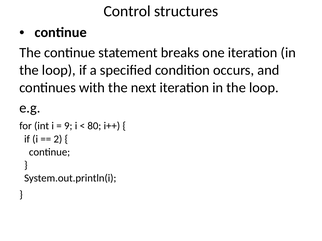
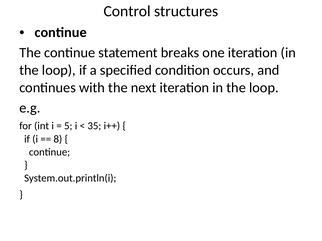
9: 9 -> 5 (68, 126)
80: 80 -> 35 (94, 126)
2: 2 -> 8 (58, 139)
